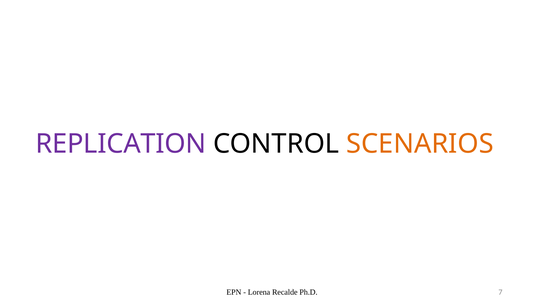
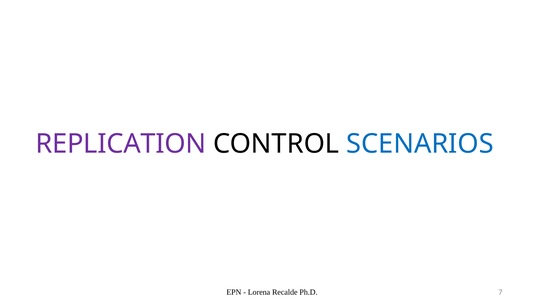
SCENARIOS colour: orange -> blue (420, 144)
